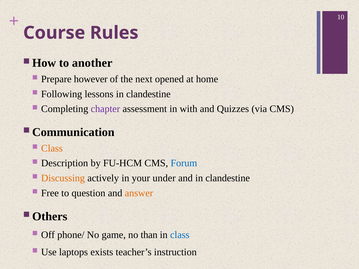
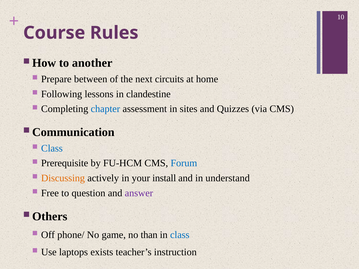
however: however -> between (91, 79)
opened: opened -> circuits (169, 79)
chapter colour: purple -> blue (105, 109)
with: with -> sites (189, 109)
Class colour: orange -> blue (52, 148)
Description: Description -> Prerequisite (65, 163)
under: under -> install (164, 178)
and in clandestine: clandestine -> understand (228, 178)
answer colour: orange -> purple (139, 193)
